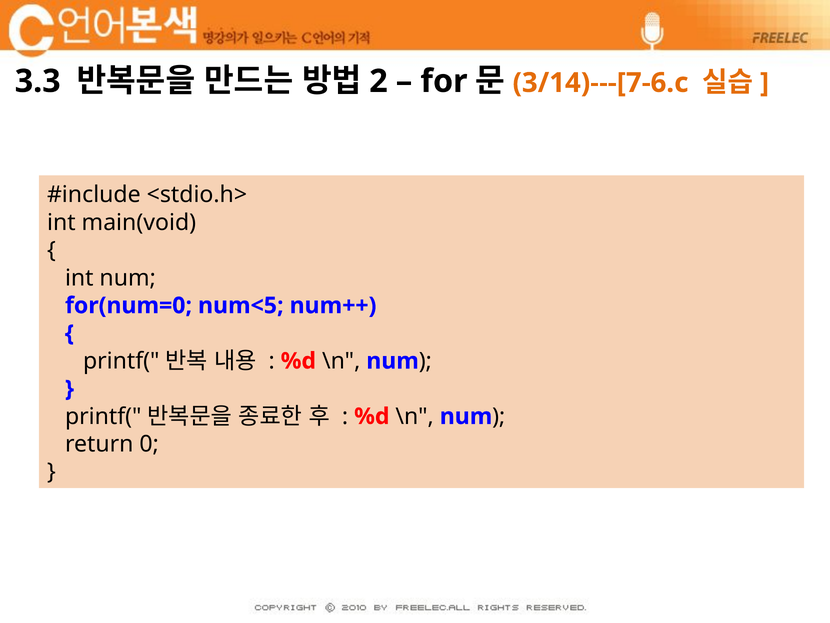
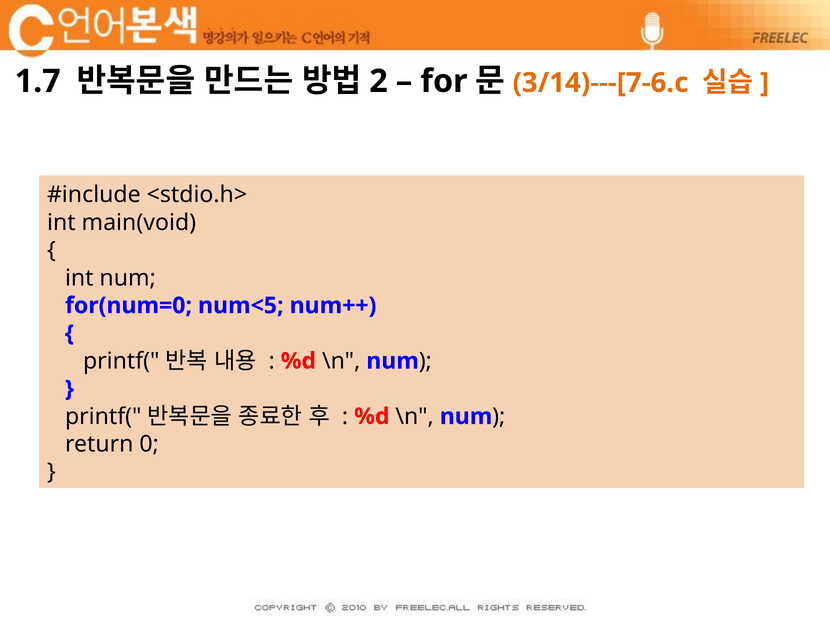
3.3: 3.3 -> 1.7 (38, 81)
